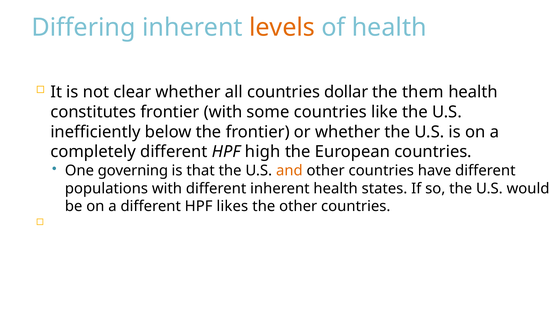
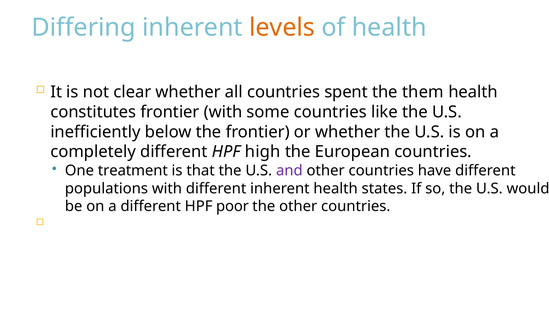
dollar: dollar -> spent (346, 92)
governing: governing -> treatment (133, 171)
and colour: orange -> purple (289, 171)
likes: likes -> poor (232, 206)
